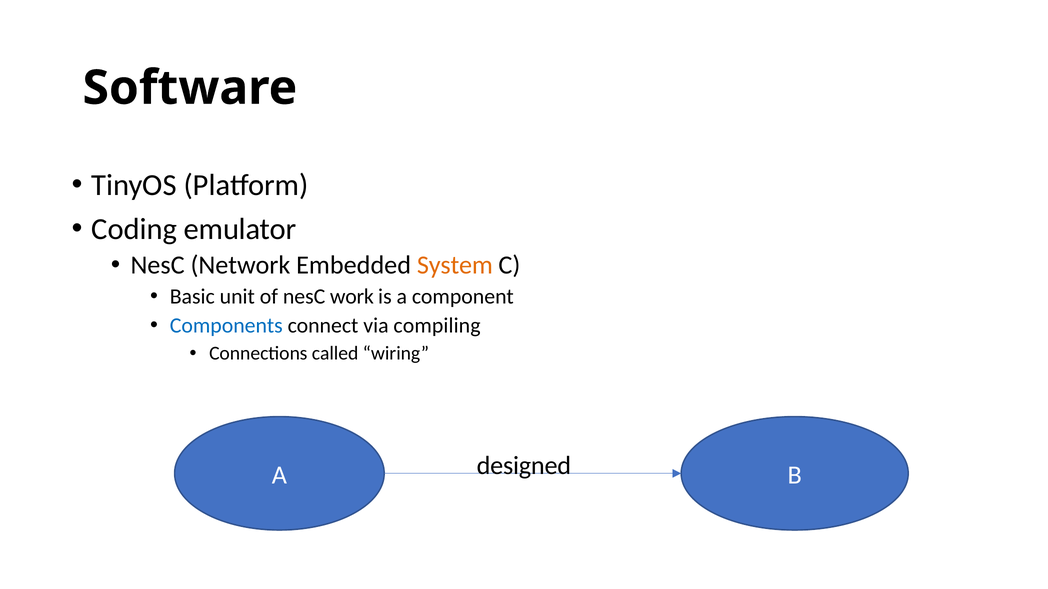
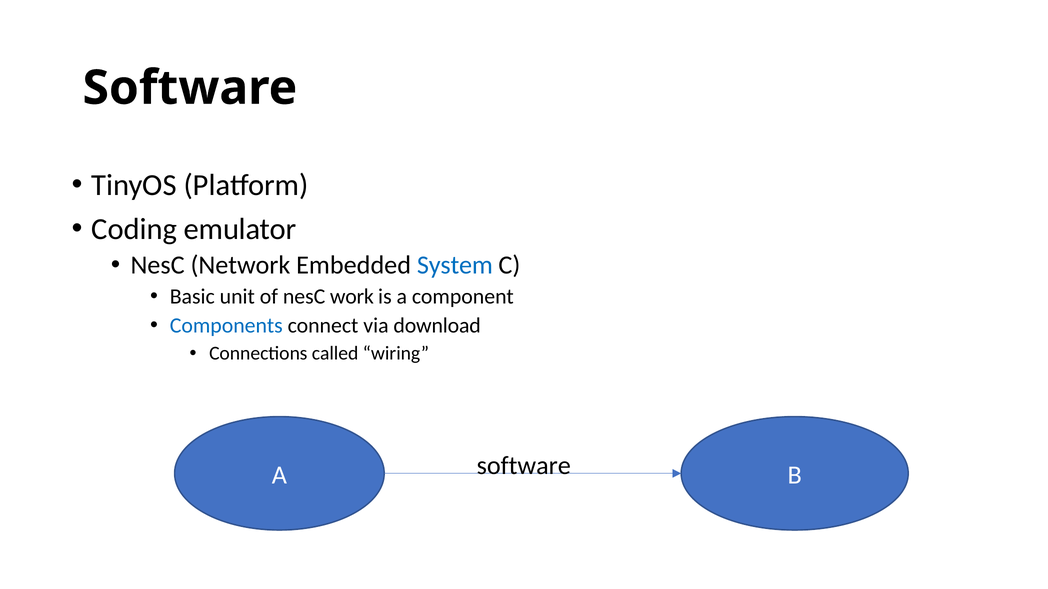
System colour: orange -> blue (455, 265)
compiling: compiling -> download (437, 326)
designed: designed -> software (524, 466)
